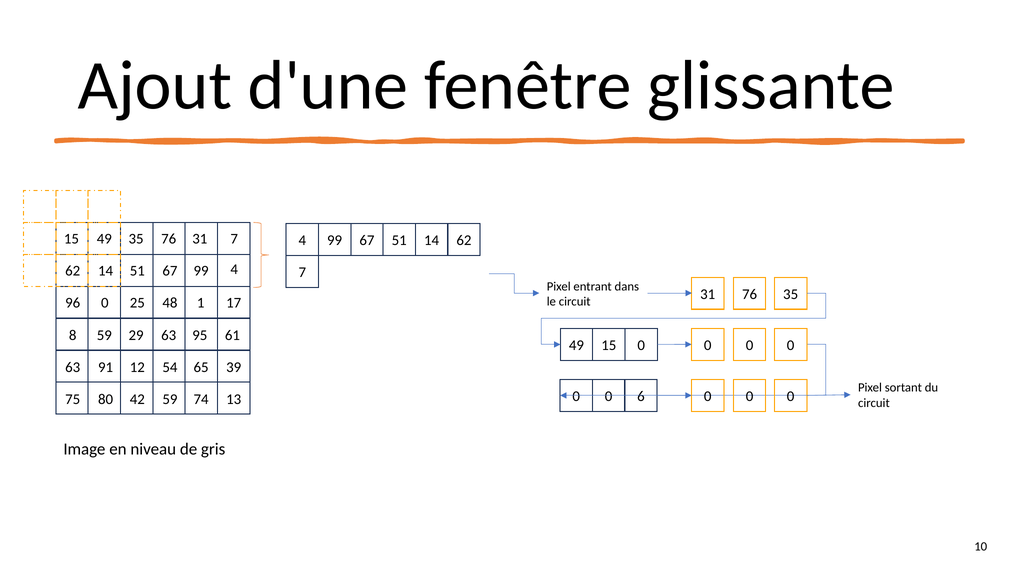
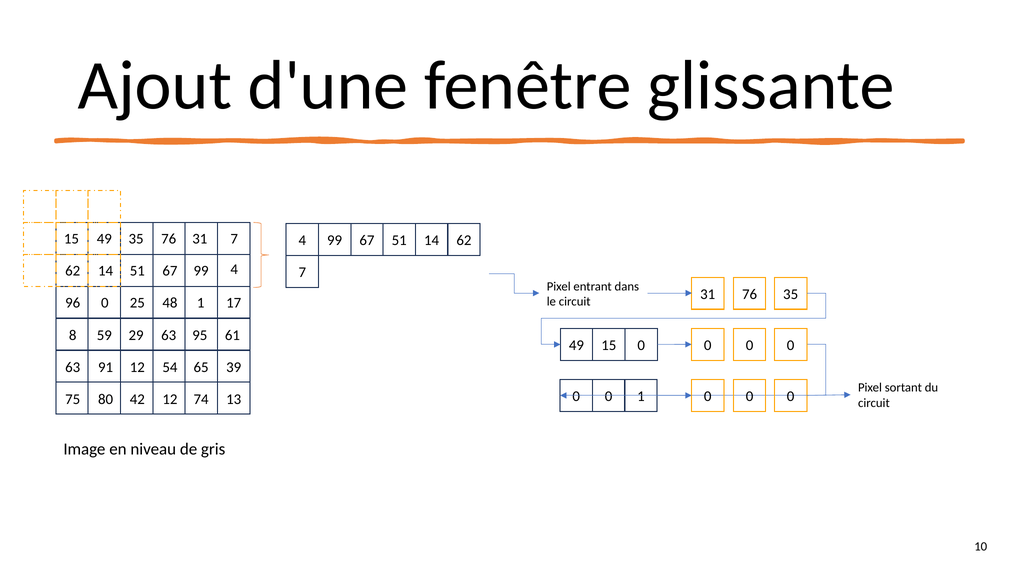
0 6: 6 -> 1 (641, 397)
42 59: 59 -> 12 (170, 400)
